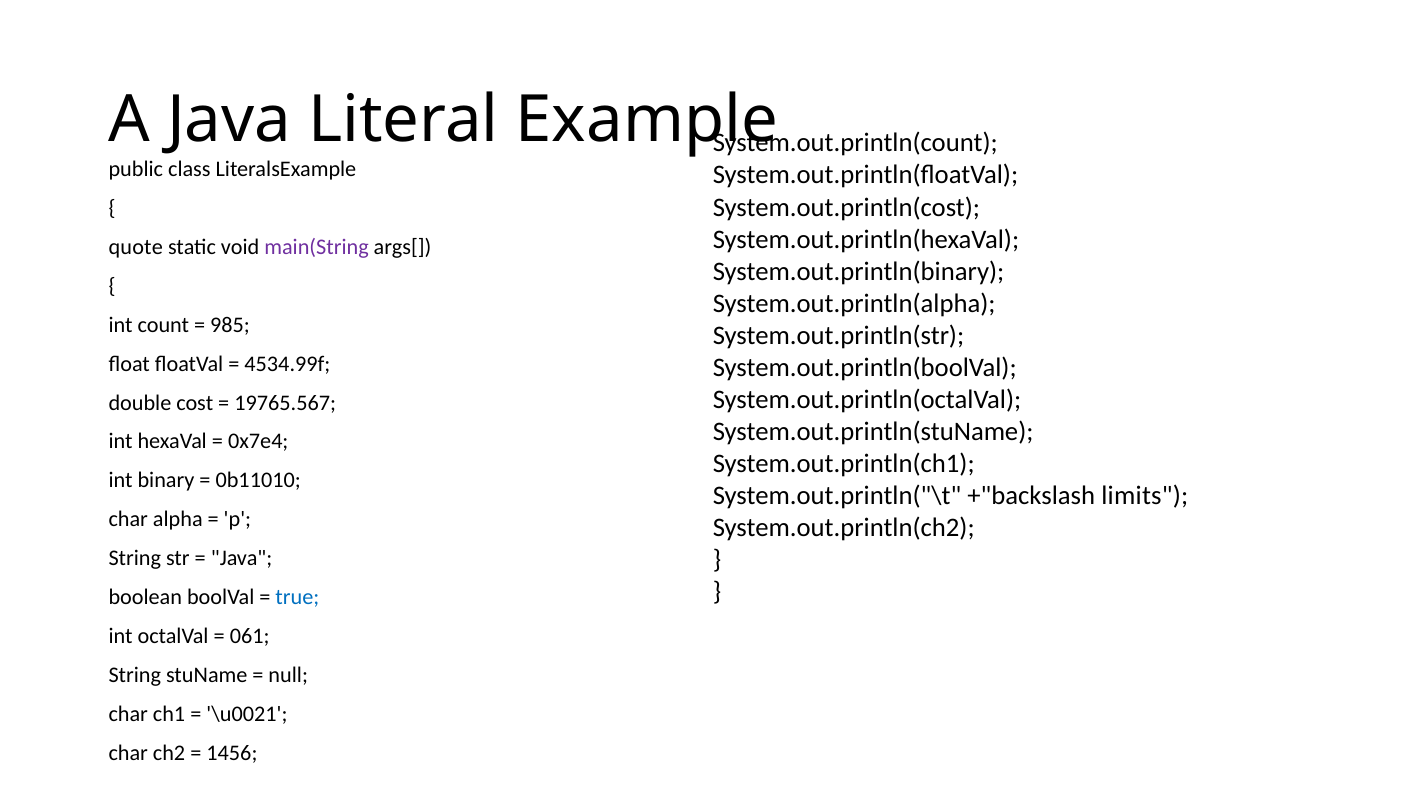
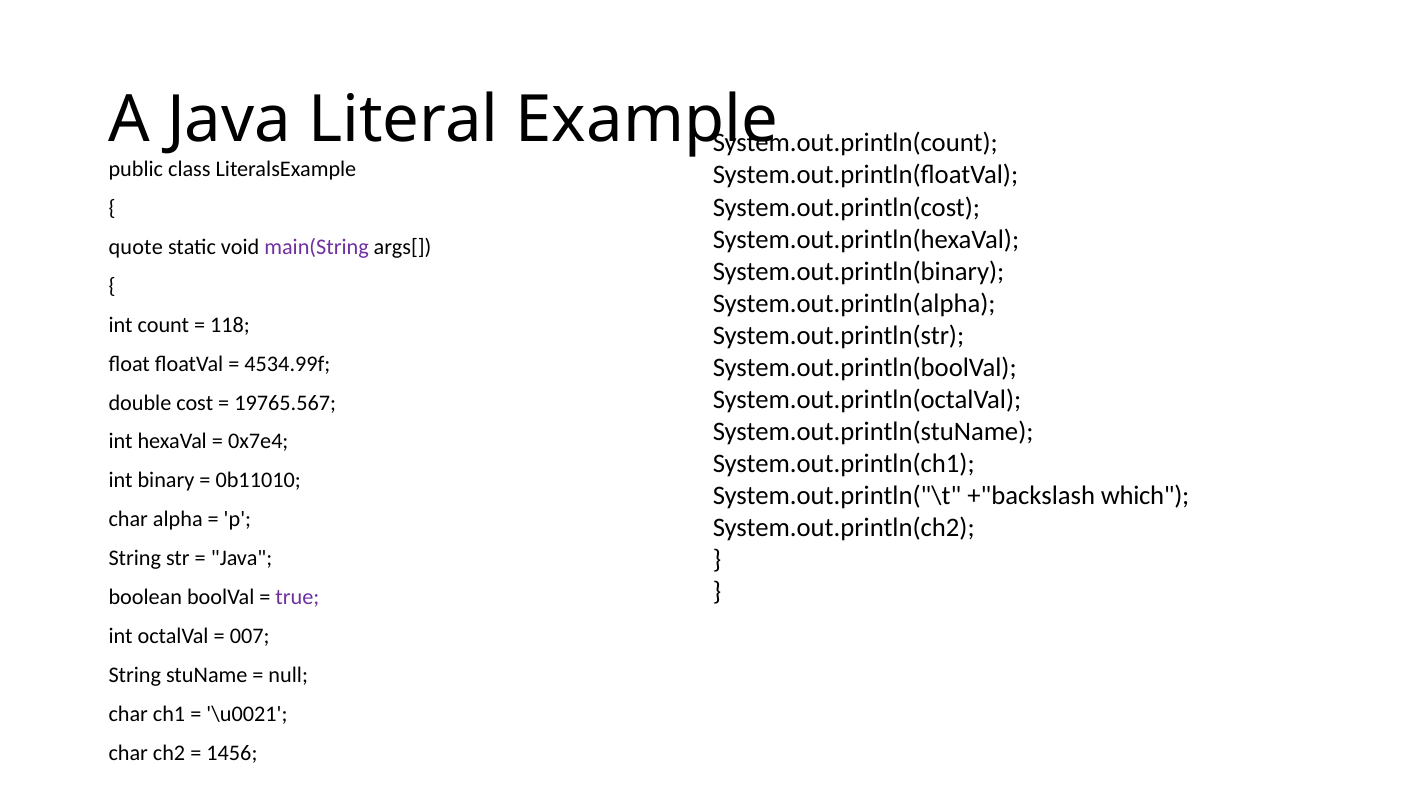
985: 985 -> 118 (230, 325)
limits: limits -> which (1145, 496)
true colour: blue -> purple (297, 597)
061: 061 -> 007 (250, 636)
